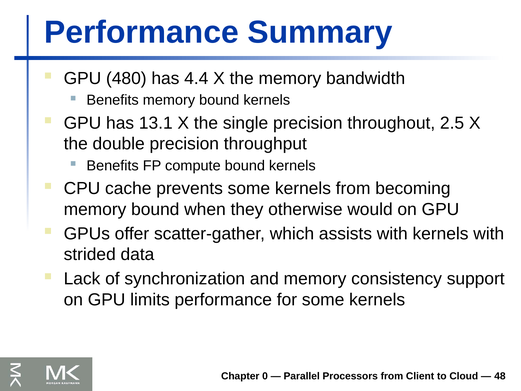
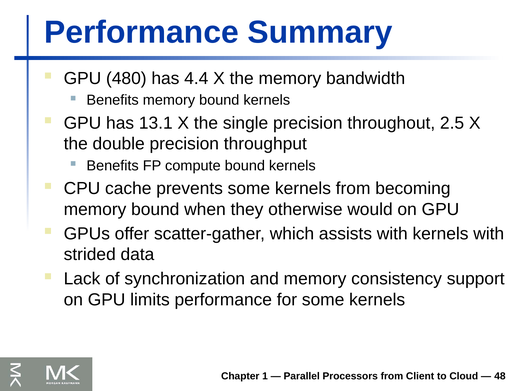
0: 0 -> 1 (265, 376)
